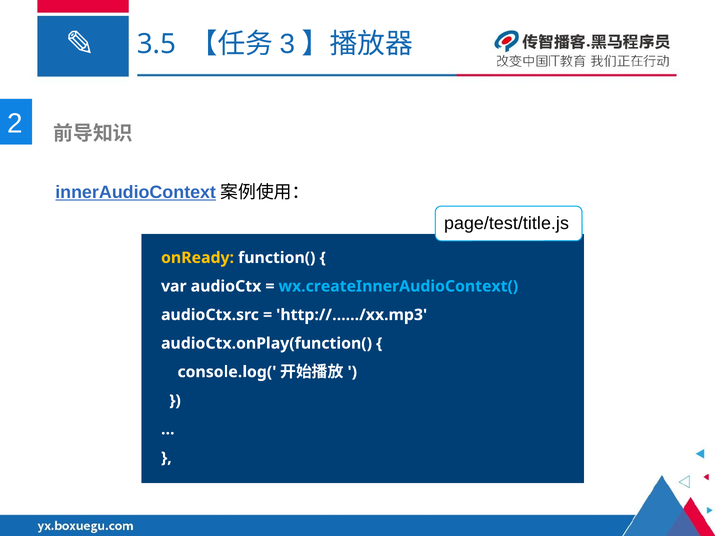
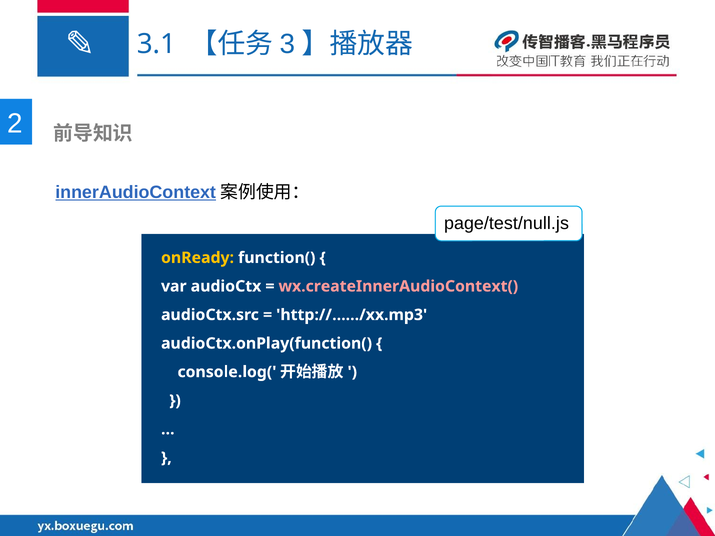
3.5: 3.5 -> 3.1 (156, 44)
page/test/title.js: page/test/title.js -> page/test/null.js (506, 223)
wx.createInnerAudioContext( colour: light blue -> pink (398, 286)
